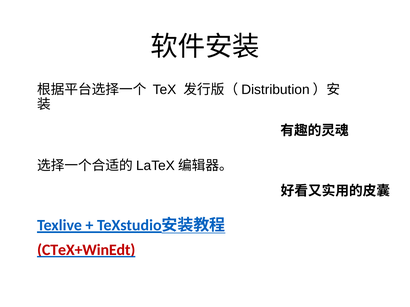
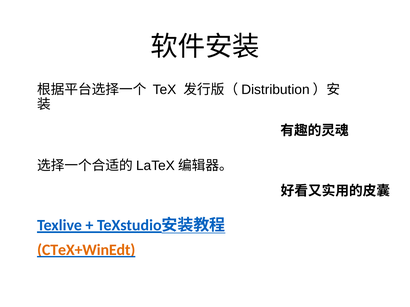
CTeX+WinEdt colour: red -> orange (86, 250)
